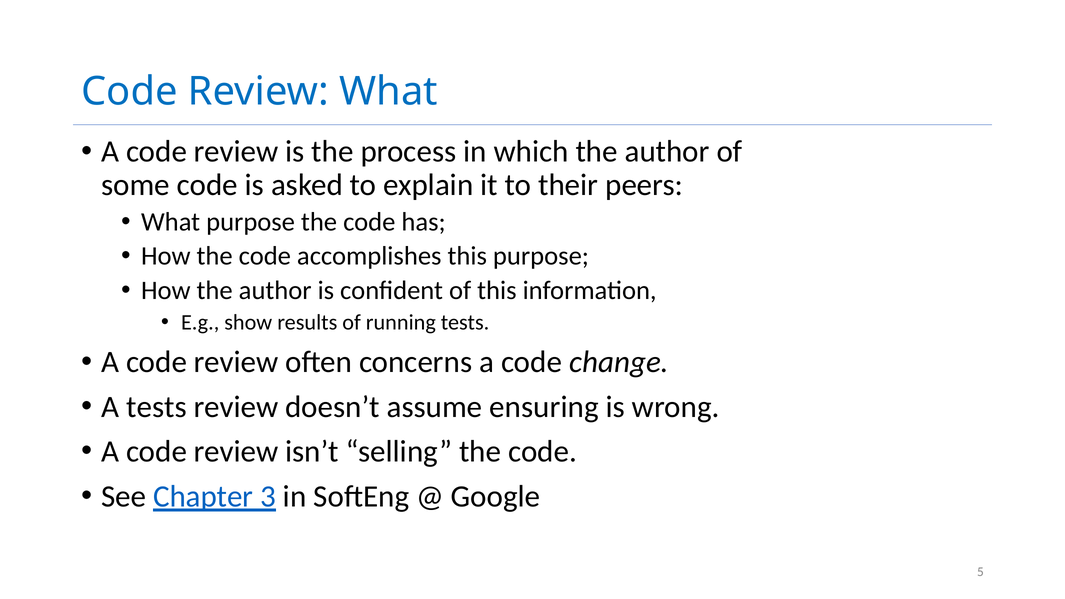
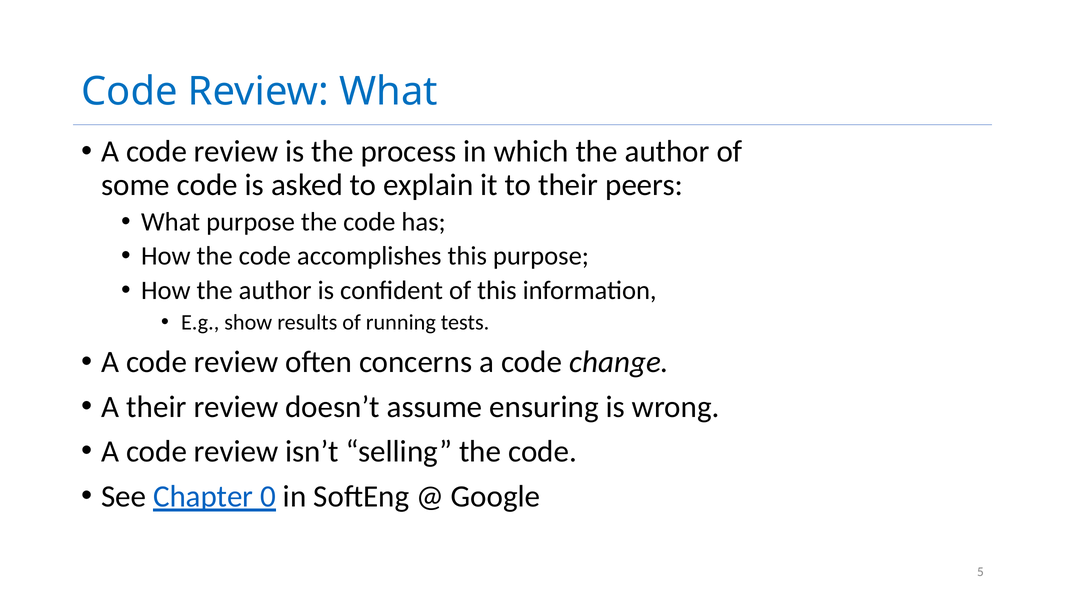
A tests: tests -> their (156, 407)
3: 3 -> 0 (268, 497)
